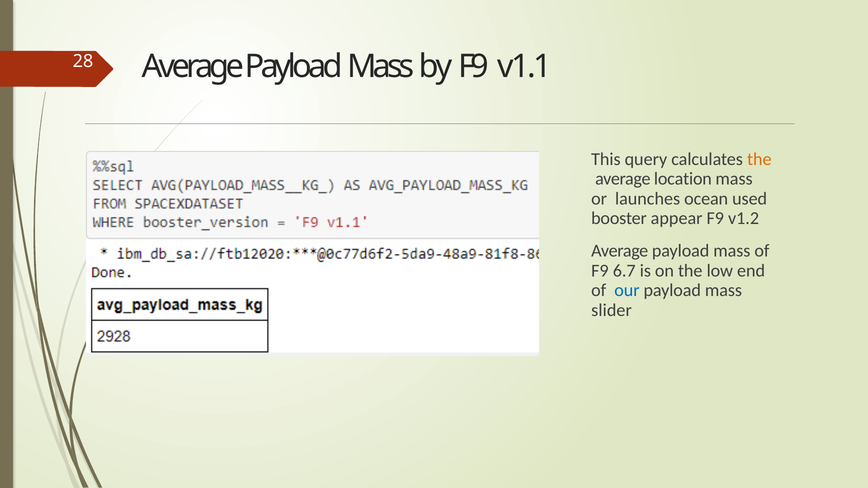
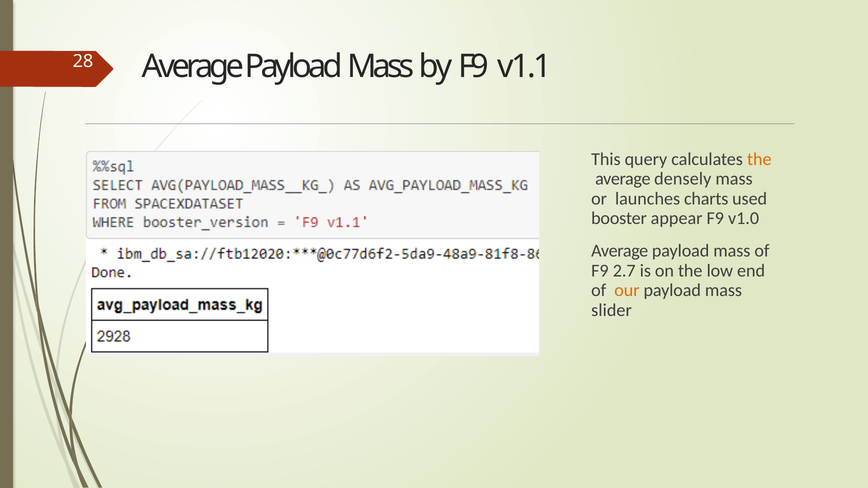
location: location -> densely (683, 179)
ocean: ocean -> charts (706, 199)
v1.2: v1.2 -> v1.0 (744, 219)
6.7: 6.7 -> 2.7 (624, 271)
our colour: blue -> orange (627, 290)
